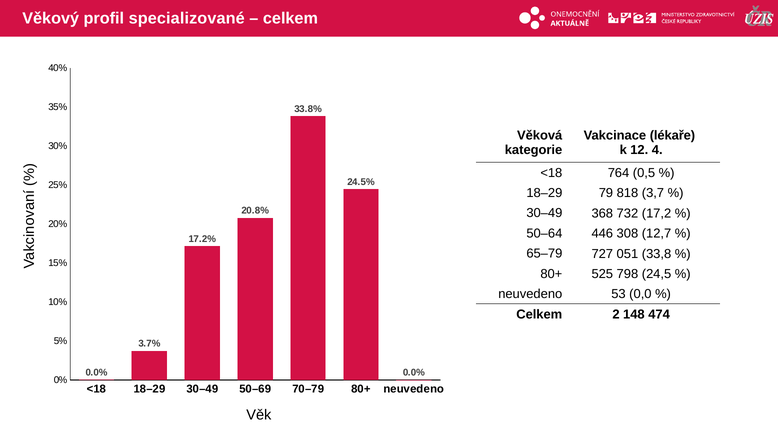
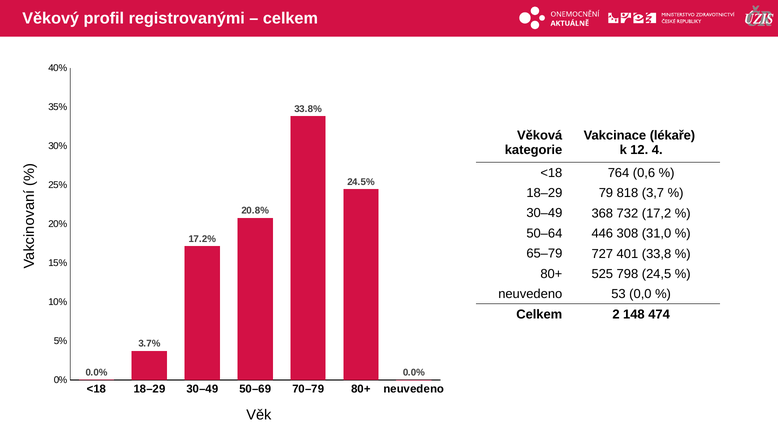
specializované: specializované -> registrovanými (187, 18)
0,5: 0,5 -> 0,6 (644, 173)
12,7: 12,7 -> 31,0 (657, 233)
051: 051 -> 401 (627, 254)
